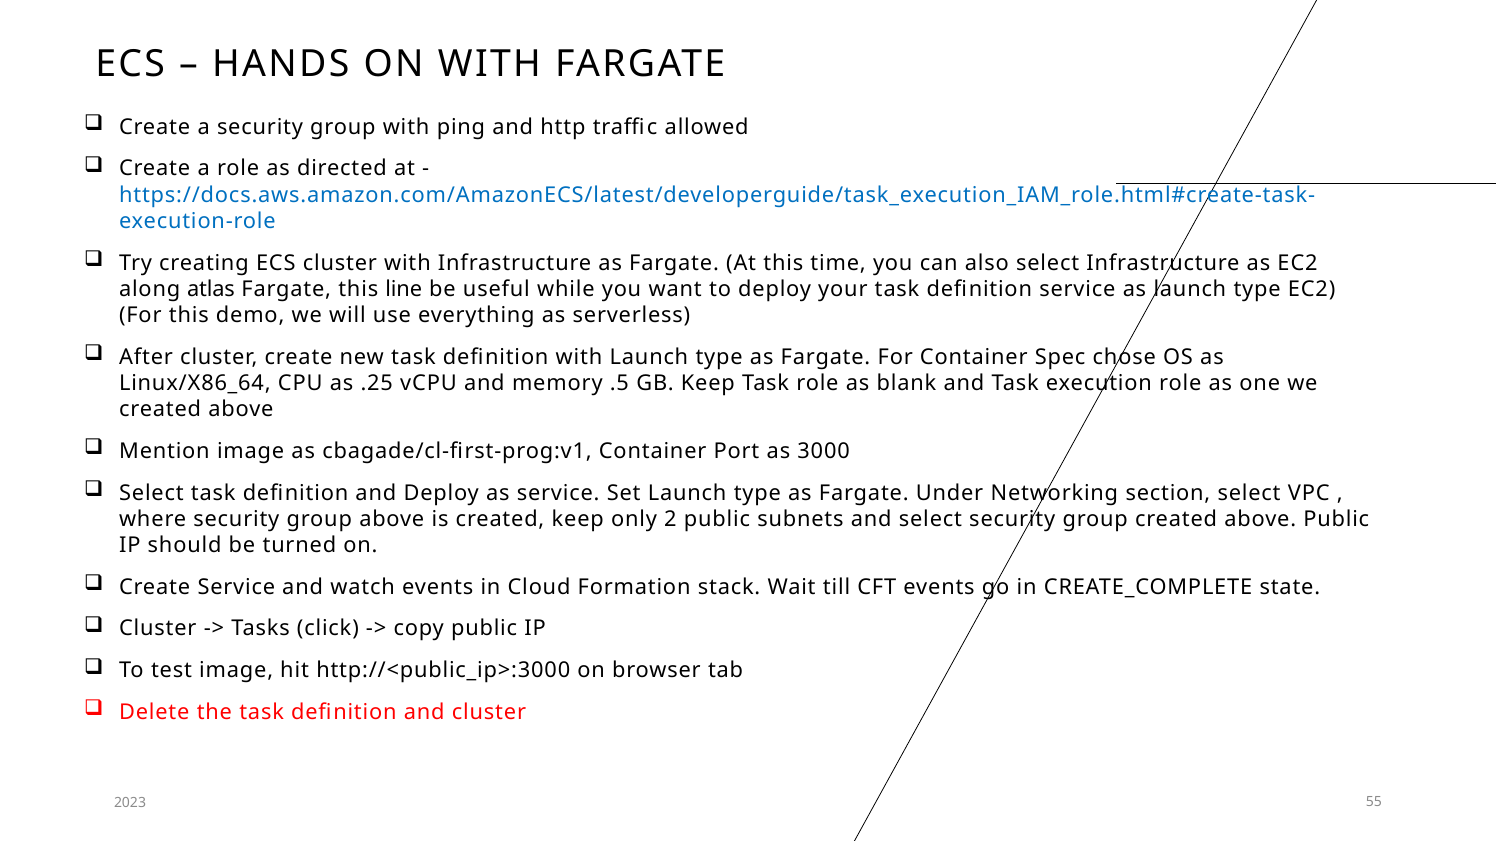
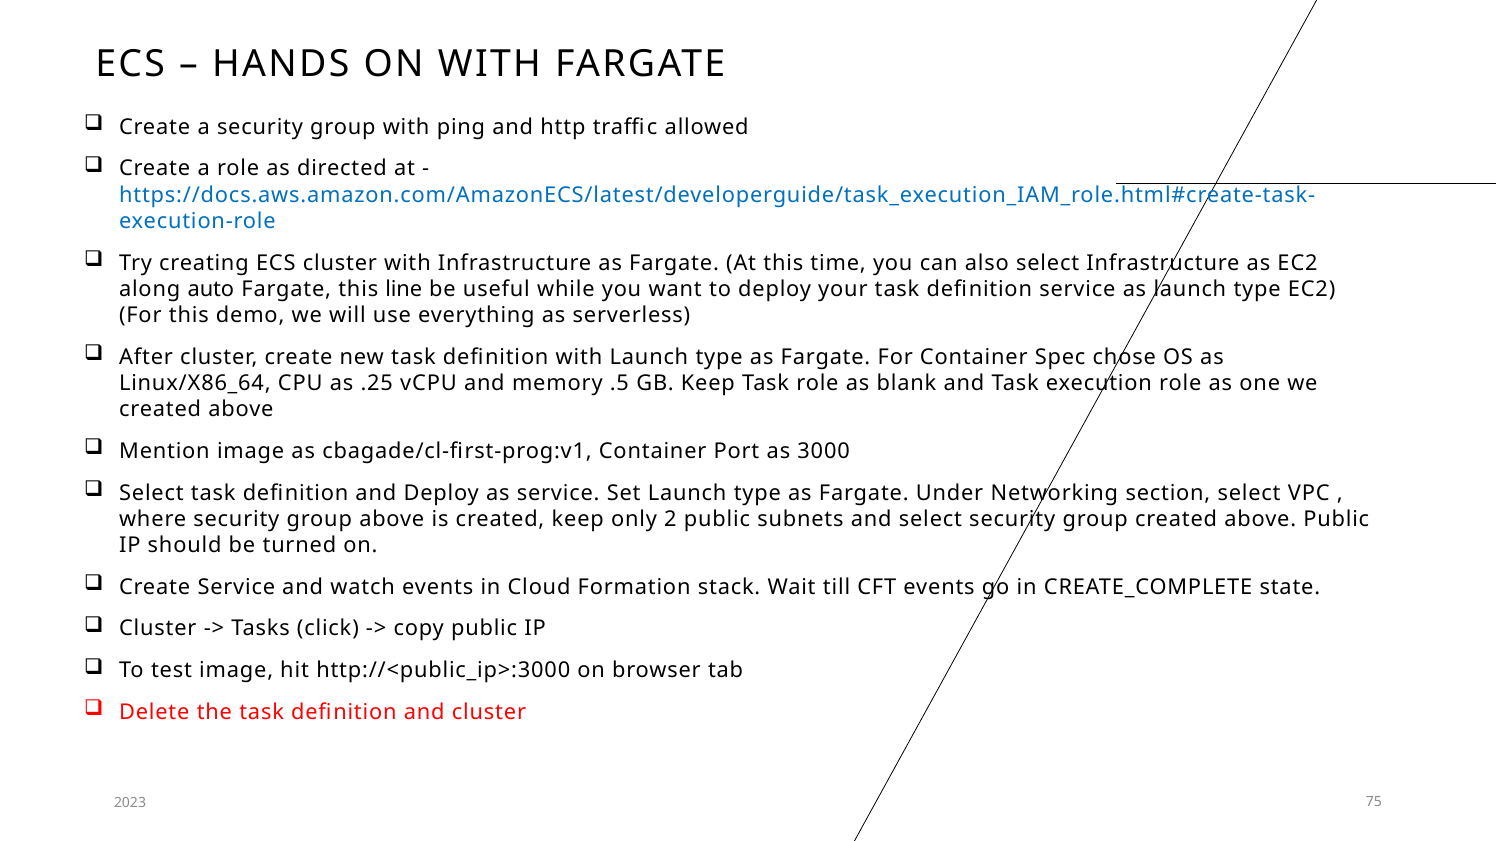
atlas: atlas -> auto (211, 289)
55: 55 -> 75 (1374, 802)
